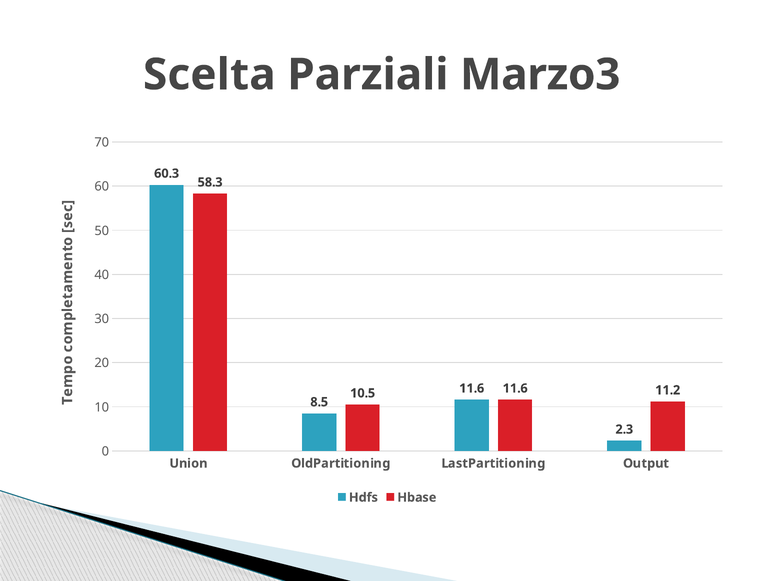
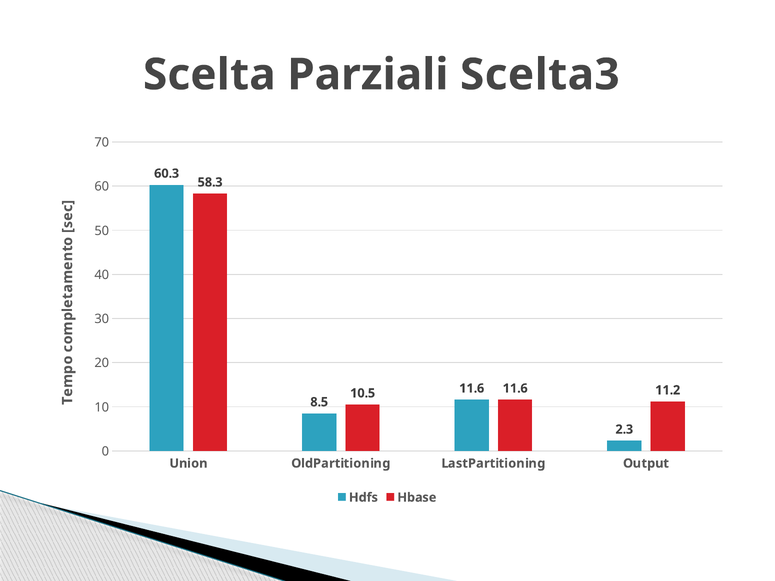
Marzo3: Marzo3 -> Scelta3 (540, 75)
